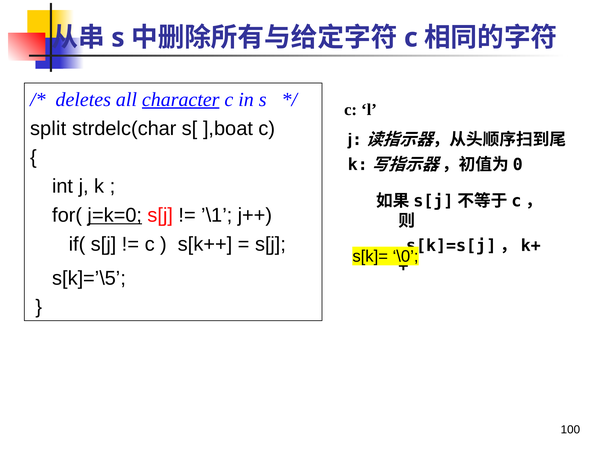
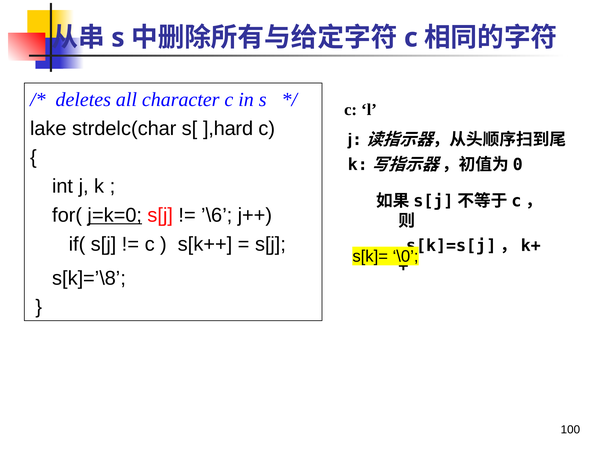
character underline: present -> none (181, 100)
split: split -> lake (48, 129)
],boat: ],boat -> ],hard (228, 129)
’\1: ’\1 -> ’\6 (217, 215)
s[k]=’\5: s[k]=’\5 -> s[k]=’\8 (89, 278)
